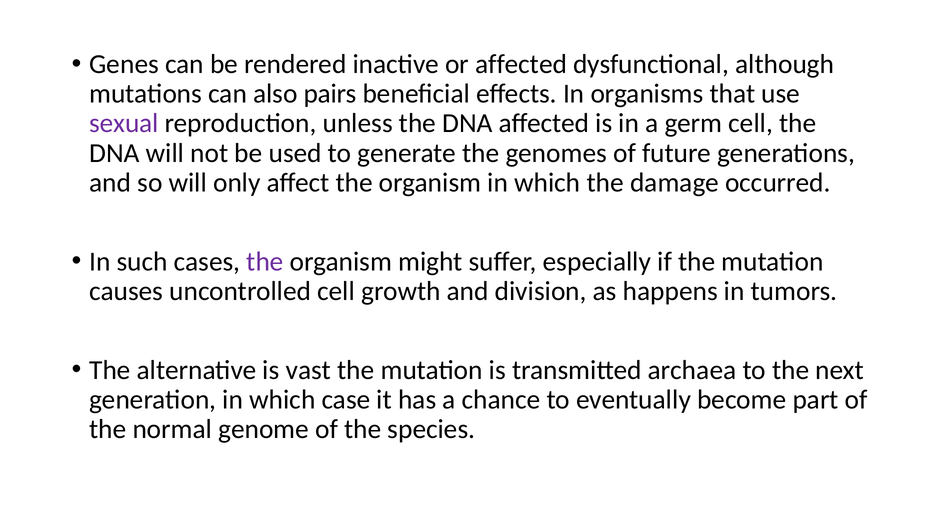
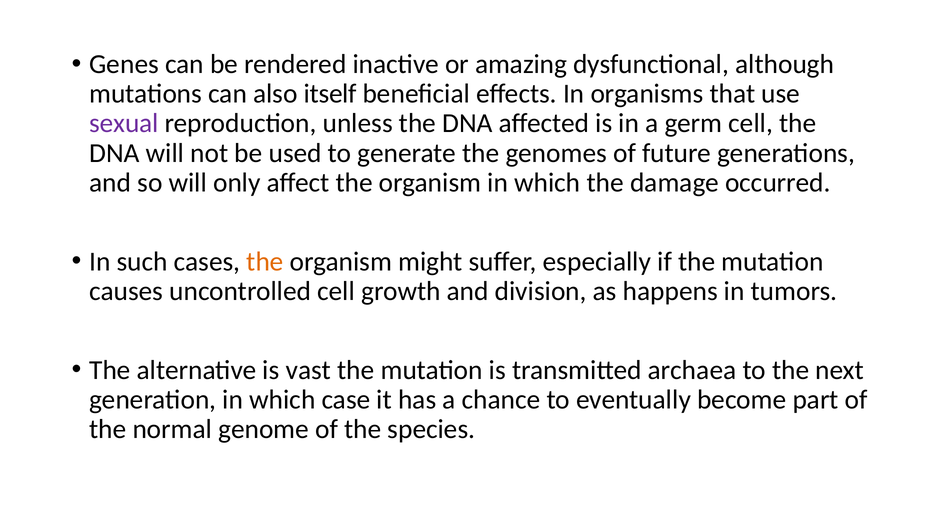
or affected: affected -> amazing (521, 64)
pairs: pairs -> itself (330, 94)
the colour: purple -> orange (265, 261)
